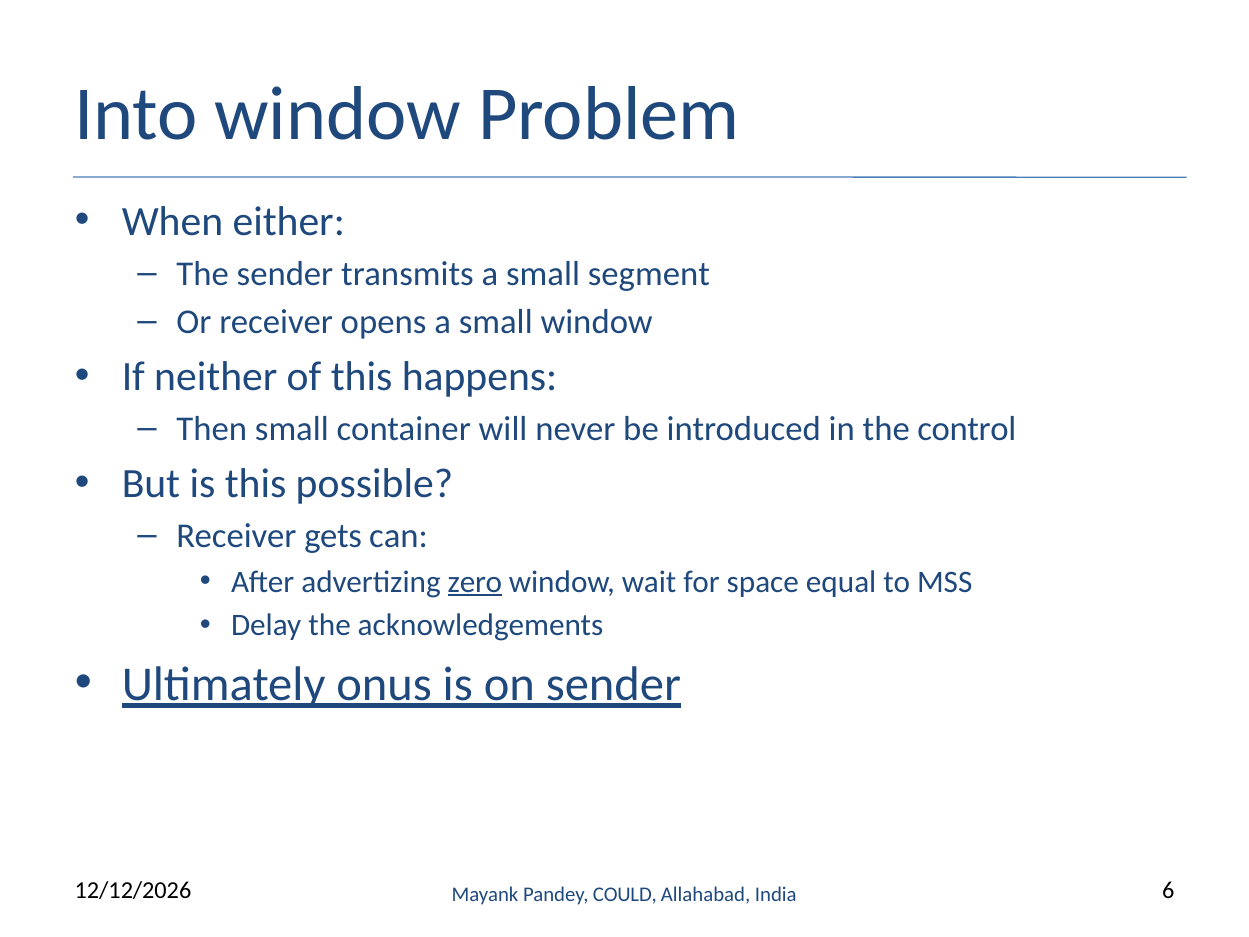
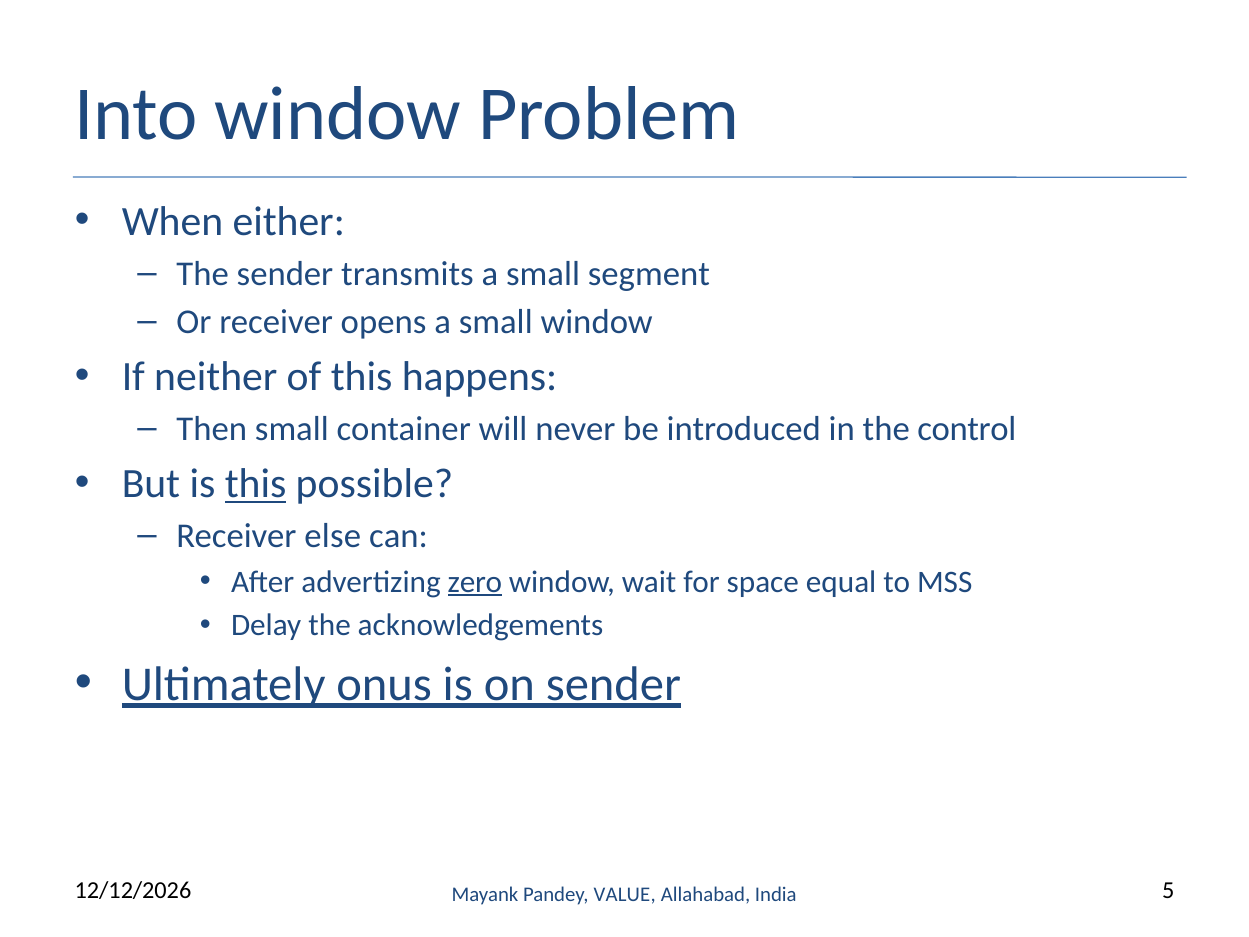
this underline: none -> present (256, 484)
gets: gets -> else (333, 536)
COULD: COULD -> VALUE (625, 895)
6: 6 -> 5 (1168, 891)
